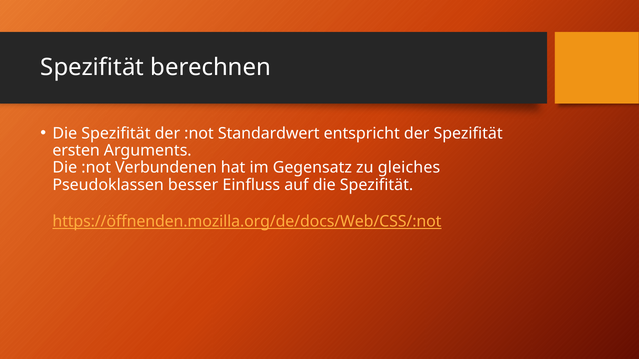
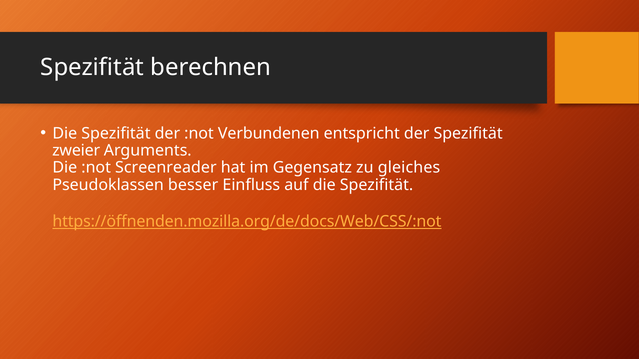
Standardwert: Standardwert -> Verbundenen (269, 133)
ersten: ersten -> zweier (76, 151)
Verbundenen: Verbundenen -> Screenreader (166, 168)
